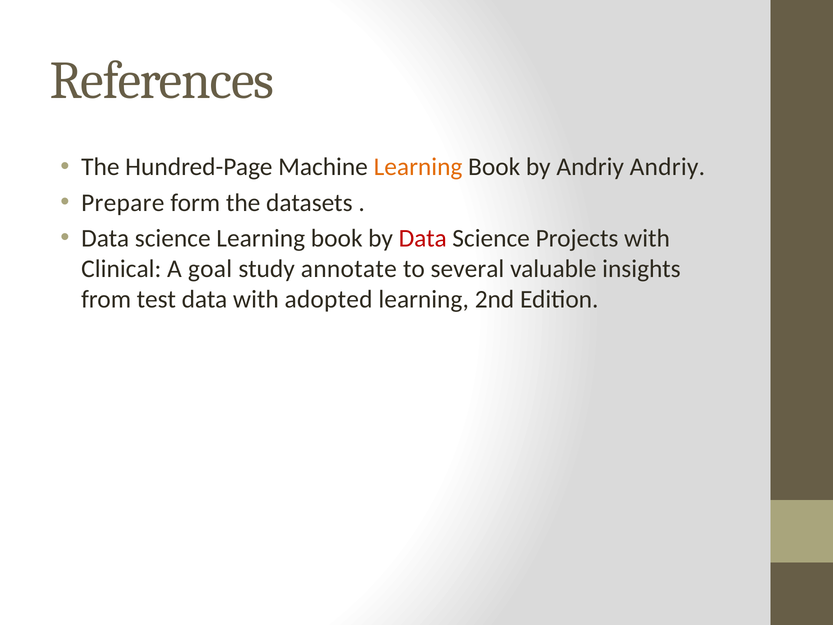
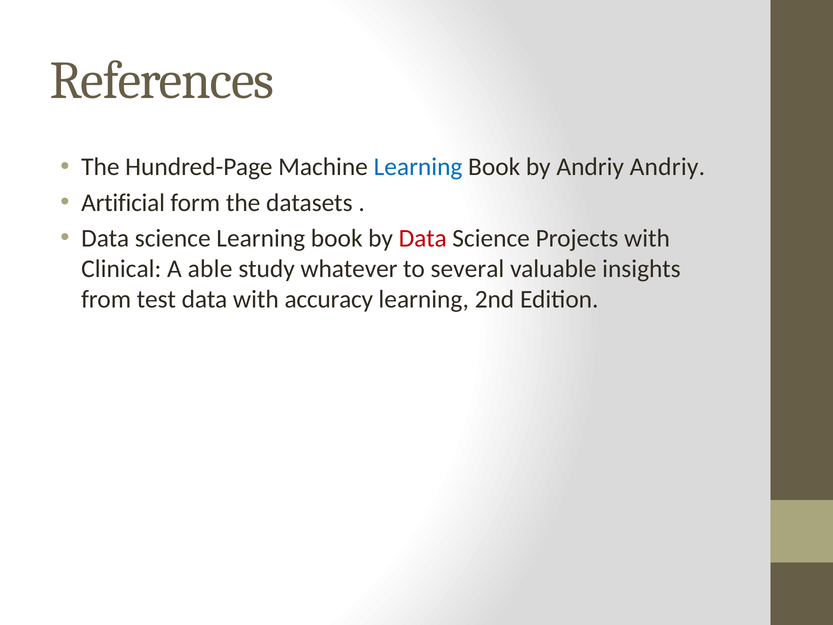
Learning colour: orange -> blue (418, 167)
Prepare: Prepare -> Artificial (123, 203)
goal: goal -> able (210, 269)
annotate: annotate -> whatever (349, 269)
adopted: adopted -> accuracy (329, 299)
